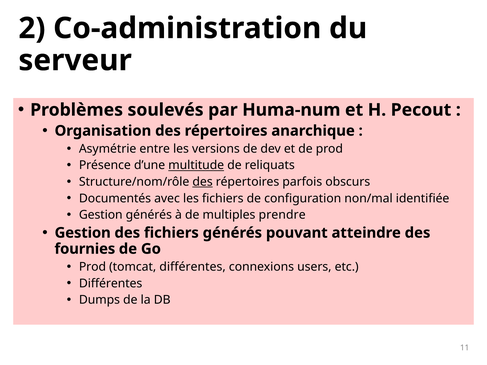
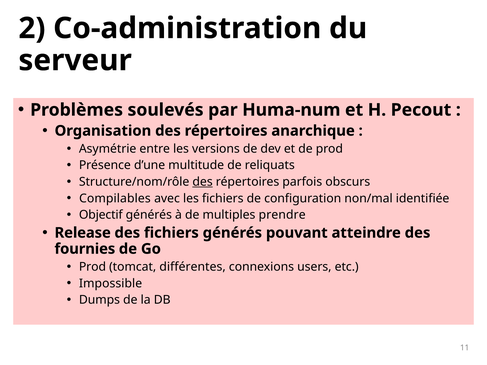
multitude underline: present -> none (196, 165)
Documentés: Documentés -> Compilables (115, 198)
Gestion: Gestion -> Objectif (101, 215)
Gestion: Gestion -> Release (83, 233)
Différentes: Différentes -> Impossible (111, 284)
